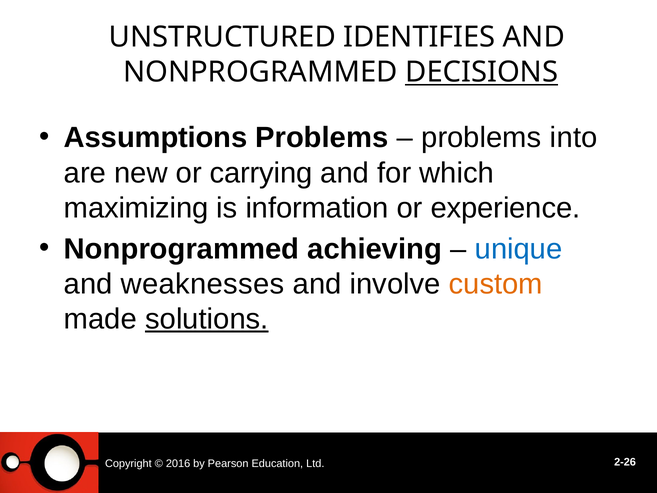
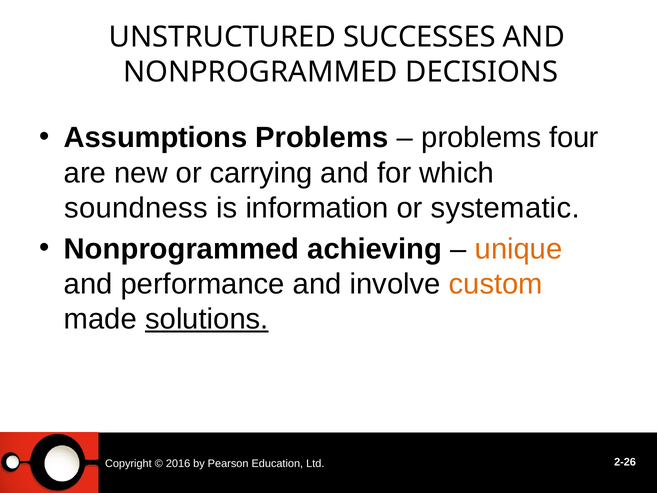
IDENTIFIES: IDENTIFIES -> SUCCESSES (419, 37)
DECISIONS underline: present -> none (482, 72)
into: into -> four (574, 138)
maximizing: maximizing -> soundness (136, 208)
experience: experience -> systematic (505, 208)
unique colour: blue -> orange (519, 249)
weaknesses: weaknesses -> performance (203, 284)
